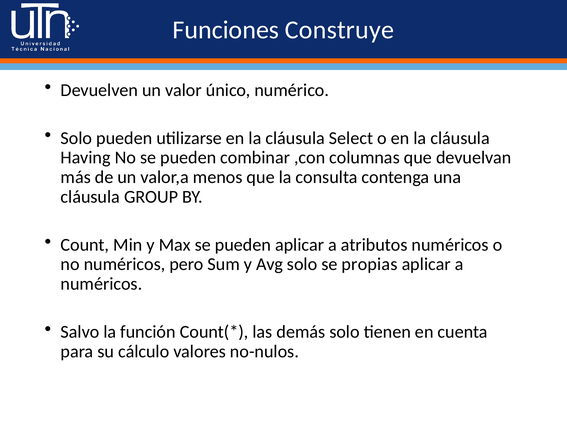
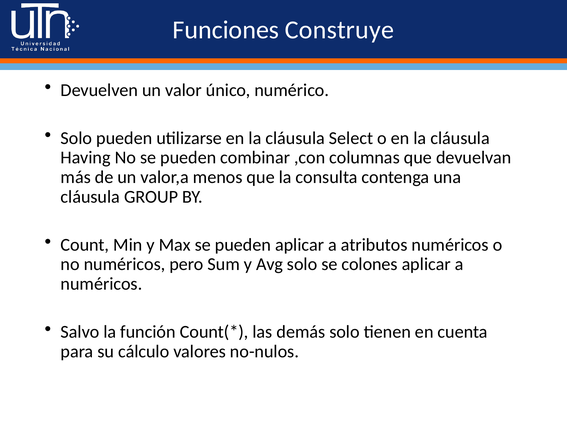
propias: propias -> colones (370, 264)
